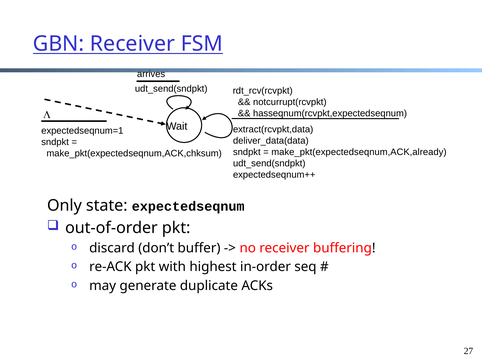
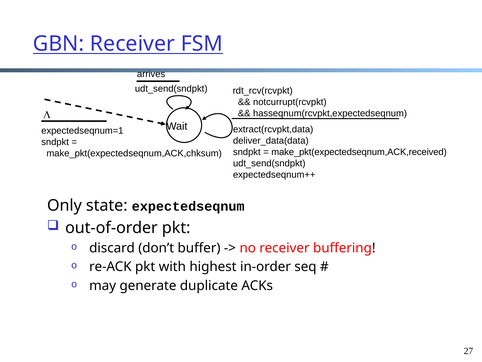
make_pkt(expectedseqnum,ACK,already: make_pkt(expectedseqnum,ACK,already -> make_pkt(expectedseqnum,ACK,received (359, 152)
